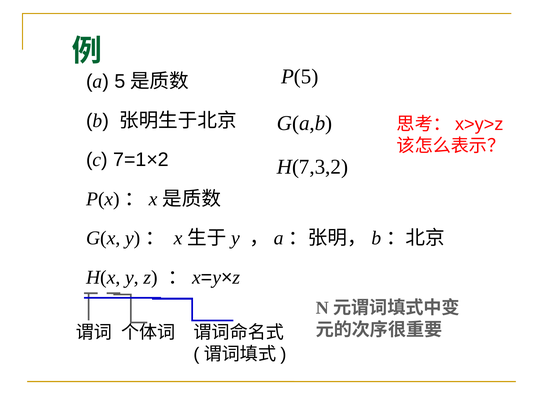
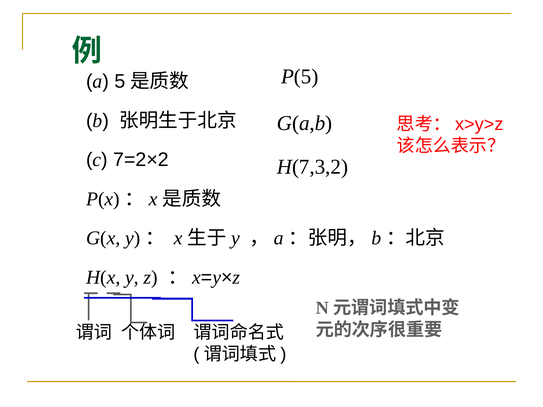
7=1×2: 7=1×2 -> 7=2×2 (141, 160)
